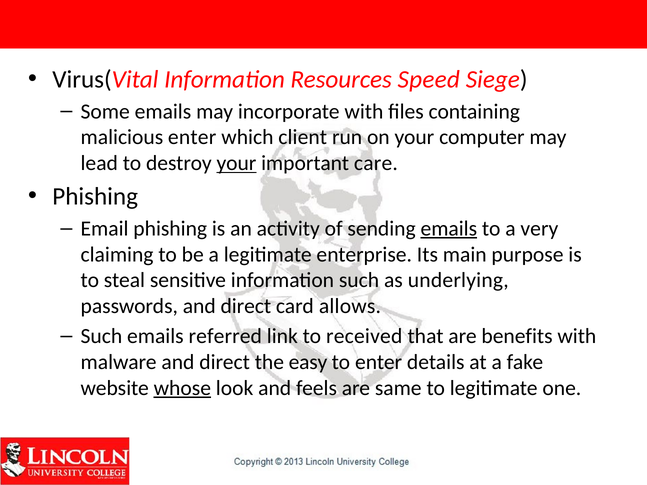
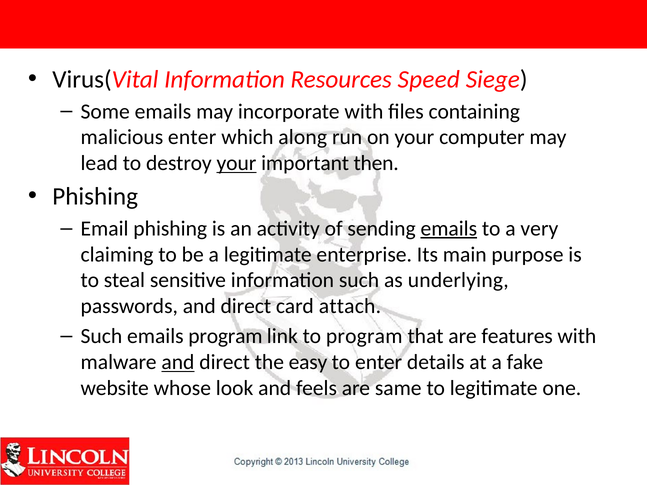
client: client -> along (303, 137)
care: care -> then (376, 163)
allows: allows -> attach (350, 306)
emails referred: referred -> program (225, 337)
to received: received -> program (364, 337)
benefits: benefits -> features (517, 337)
and underline: none -> present (178, 362)
whose underline: present -> none (182, 388)
